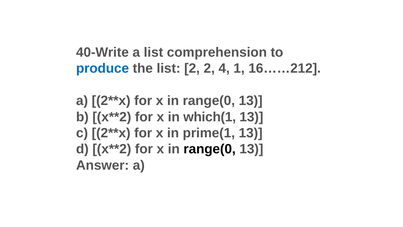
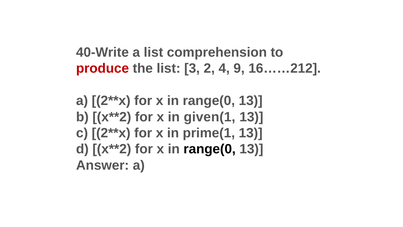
produce colour: blue -> red (103, 68)
list 2: 2 -> 3 (192, 68)
1: 1 -> 9 (239, 68)
which(1: which(1 -> given(1 (210, 117)
